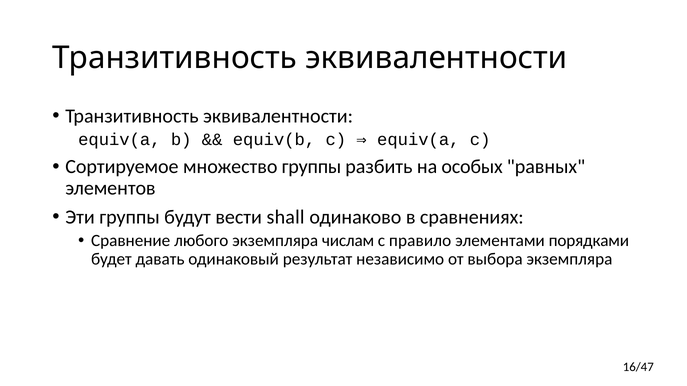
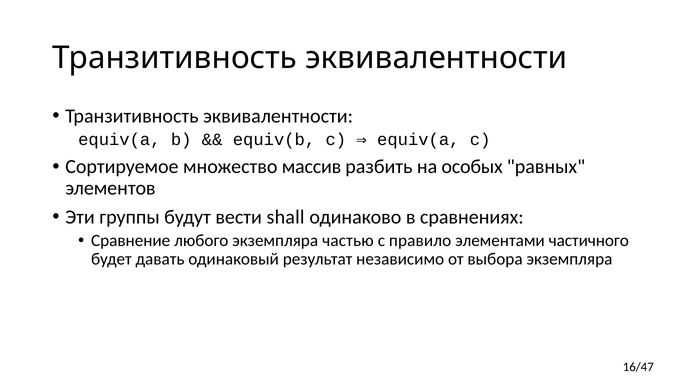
множество группы: группы -> массив (311, 167)
числам: числам -> частью (348, 241)
порядками: порядками -> частичного (589, 241)
